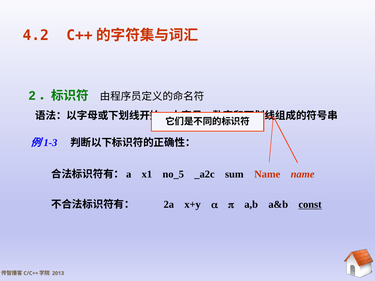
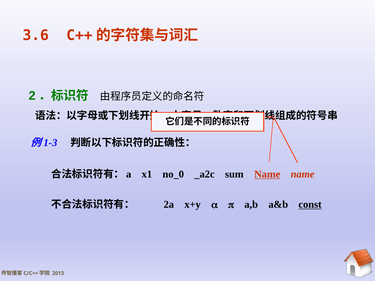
4.2: 4.2 -> 3.6 (36, 35)
no_5: no_5 -> no_0 (173, 174)
Name underline: none -> present (267, 174)
